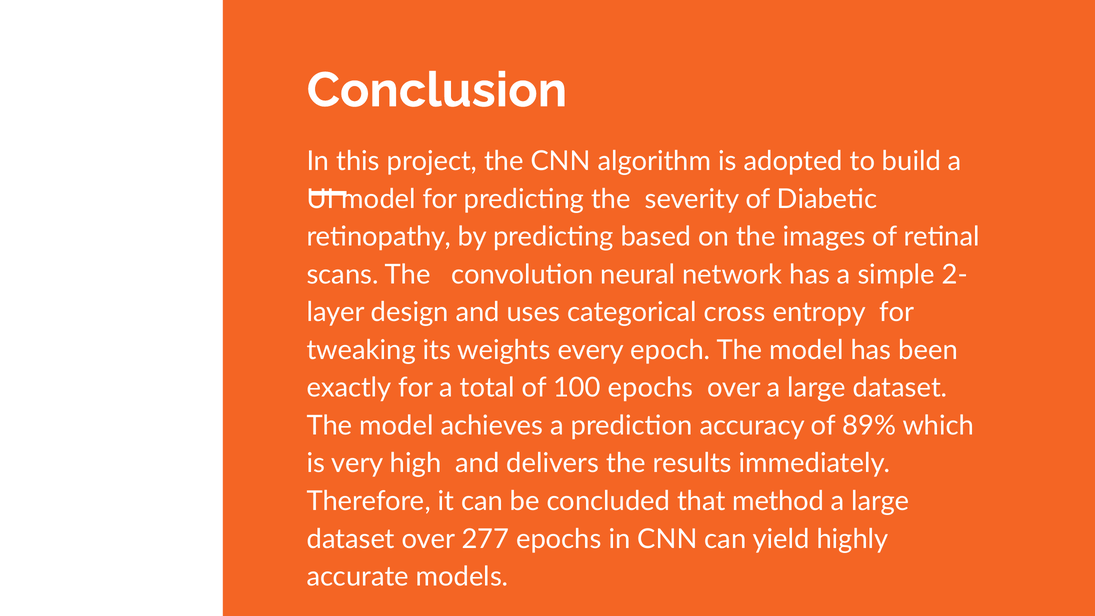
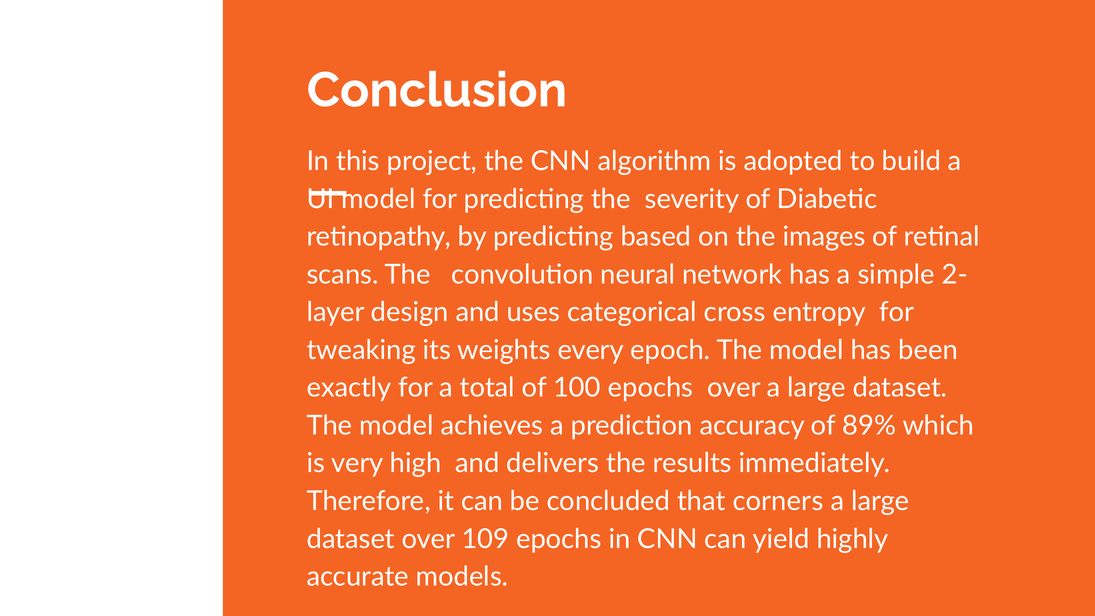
method: method -> corners (778, 501)
277: 277 -> 109 (485, 539)
